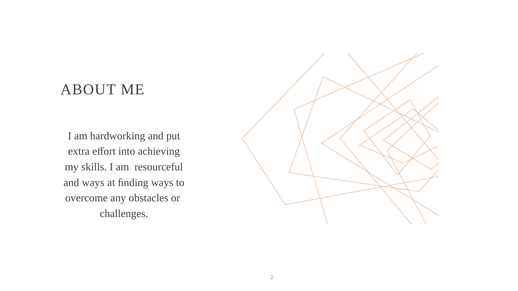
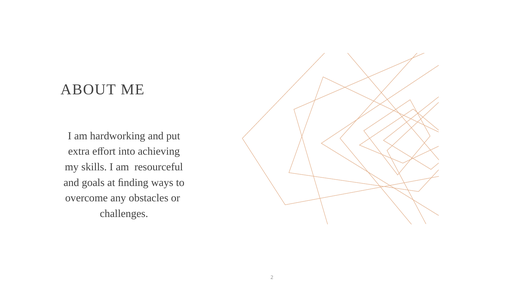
and ways: ways -> goals (93, 183)
